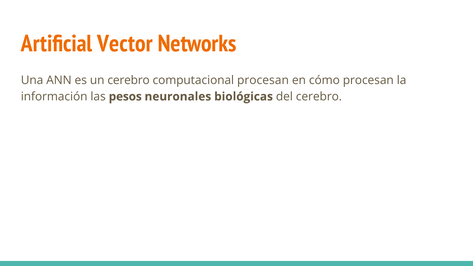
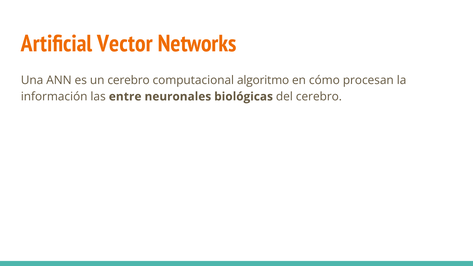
computacional procesan: procesan -> algoritmo (263, 80)
pesos: pesos -> entre (125, 97)
